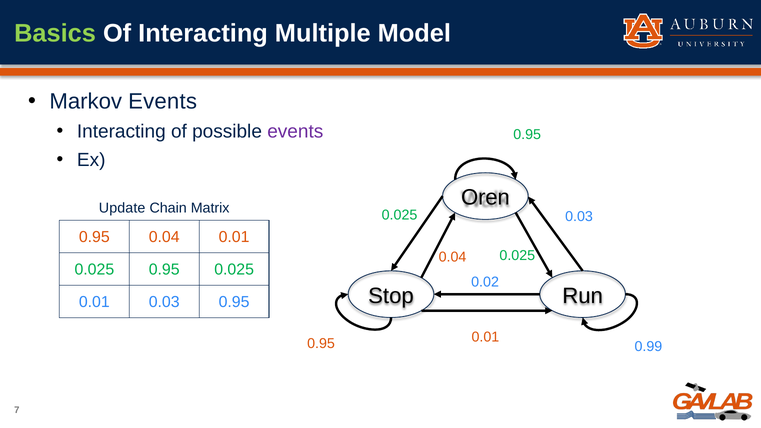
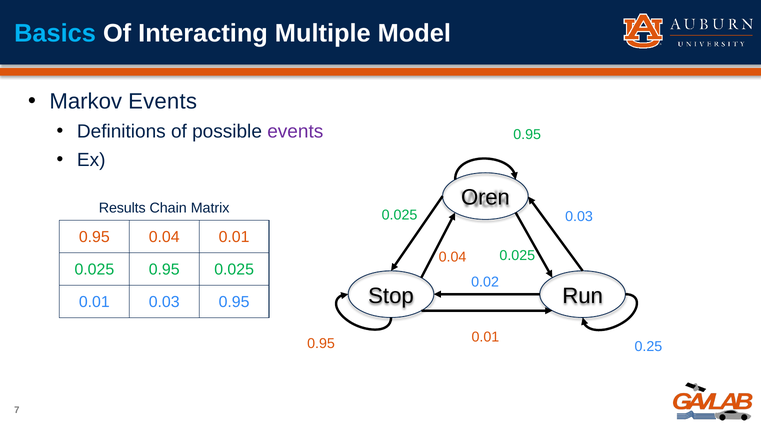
Basics colour: light green -> light blue (55, 34)
Interacting: Interacting -> Definitions (121, 132)
Update: Update -> Results (122, 208)
0.99: 0.99 -> 0.25 (648, 346)
